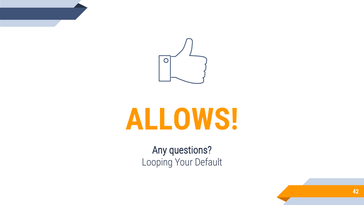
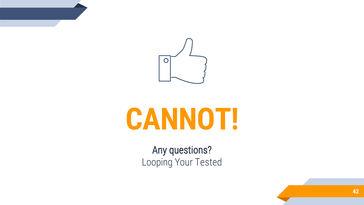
ALLOWS: ALLOWS -> CANNOT (182, 119)
Default: Default -> Tested (208, 162)
